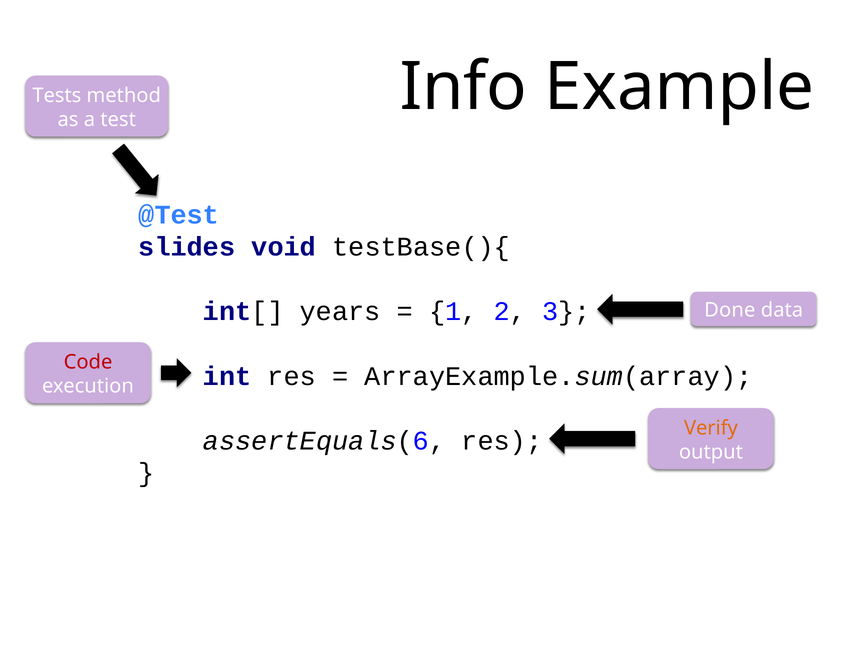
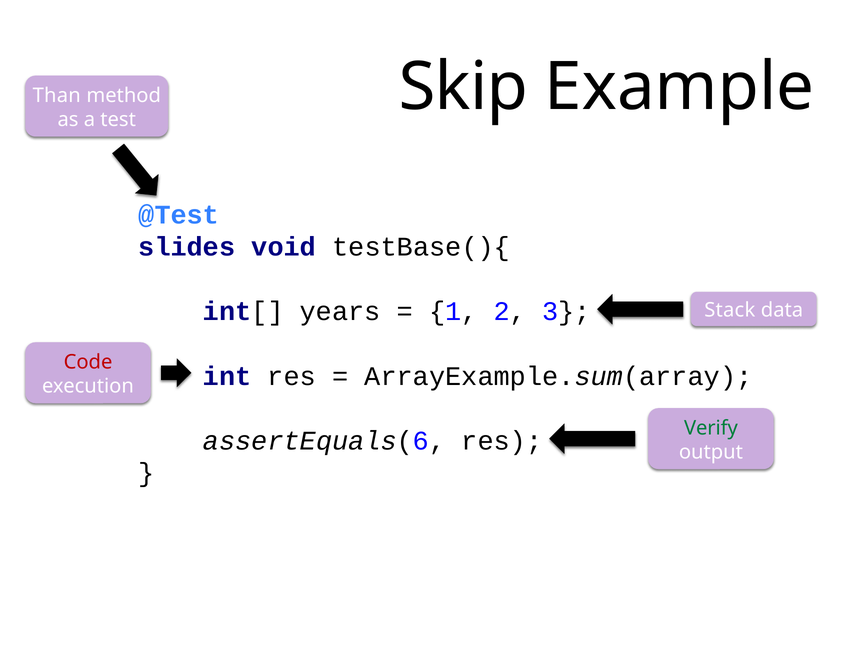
Info: Info -> Skip (463, 87)
Tests: Tests -> Than (57, 95)
Done: Done -> Stack (730, 311)
Verify colour: orange -> green (711, 428)
